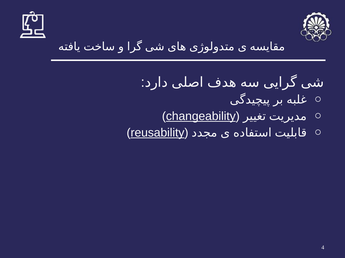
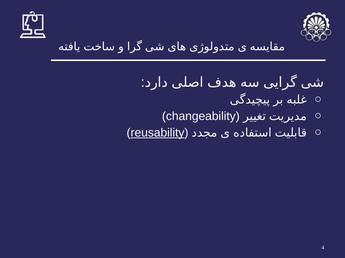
changeability underline: present -> none (201, 117)
